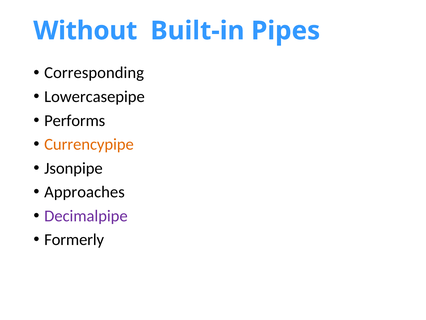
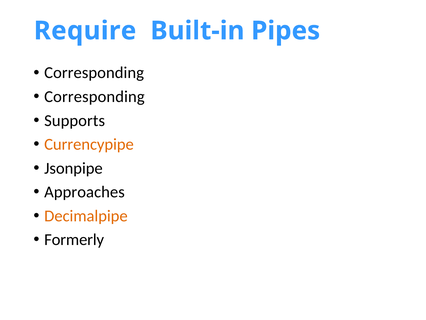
Without: Without -> Require (85, 31)
Lowercasepipe: Lowercasepipe -> Corresponding (94, 97)
Performs: Performs -> Supports (75, 120)
Decimalpipe colour: purple -> orange (86, 216)
